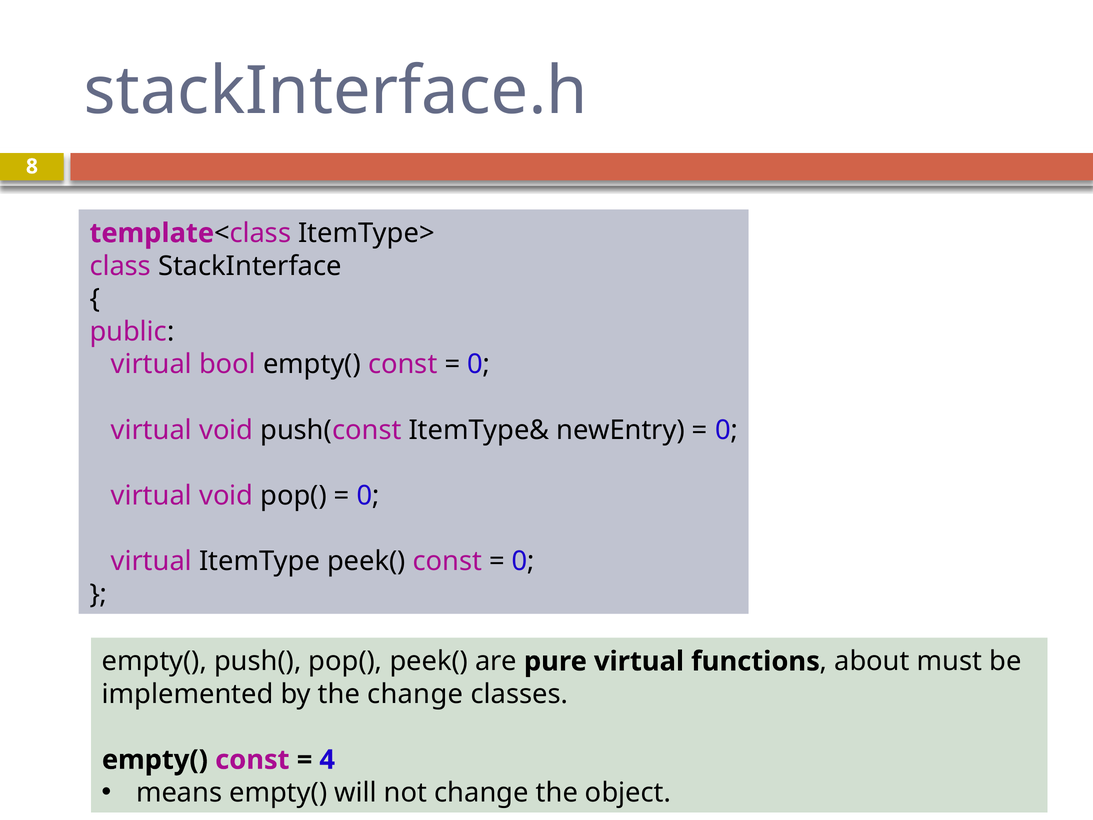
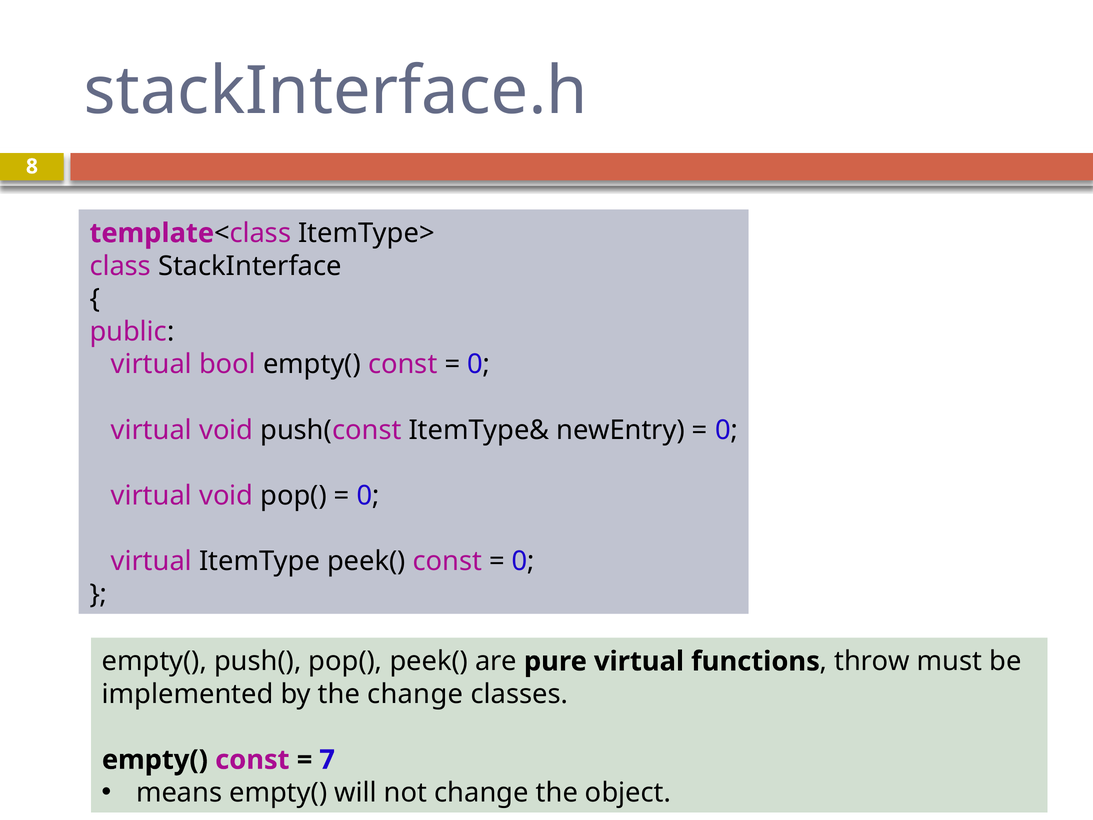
about: about -> throw (872, 661)
4: 4 -> 7 (327, 760)
